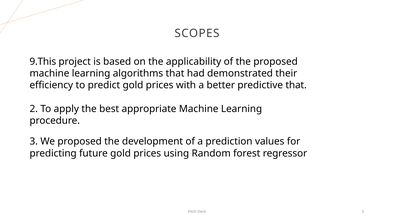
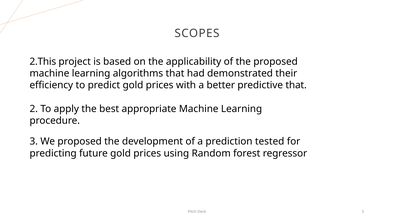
9.This: 9.This -> 2.This (43, 61)
values: values -> tested (270, 141)
